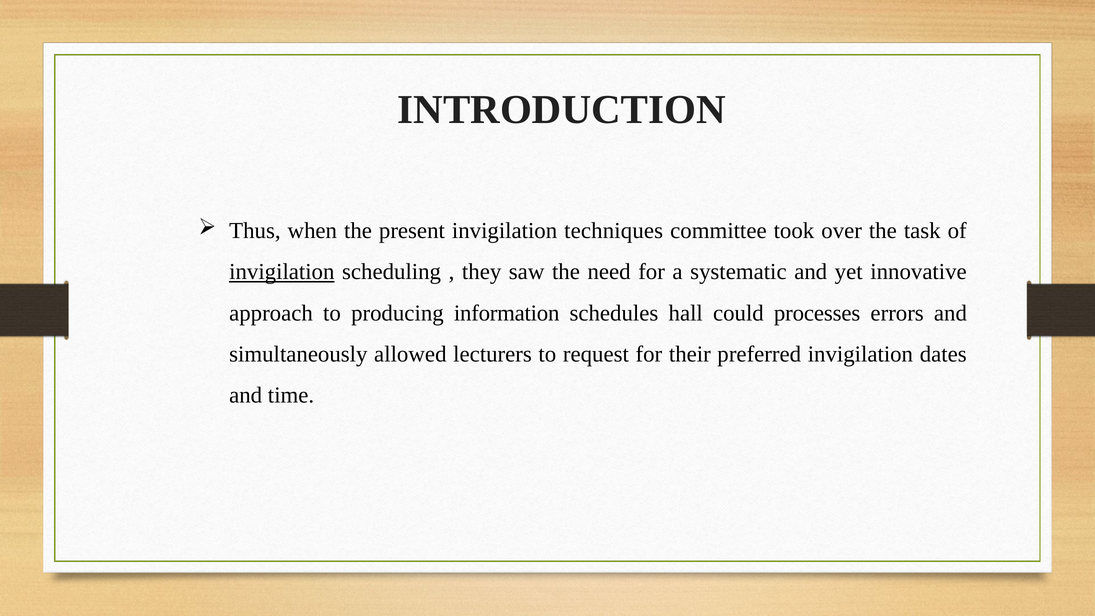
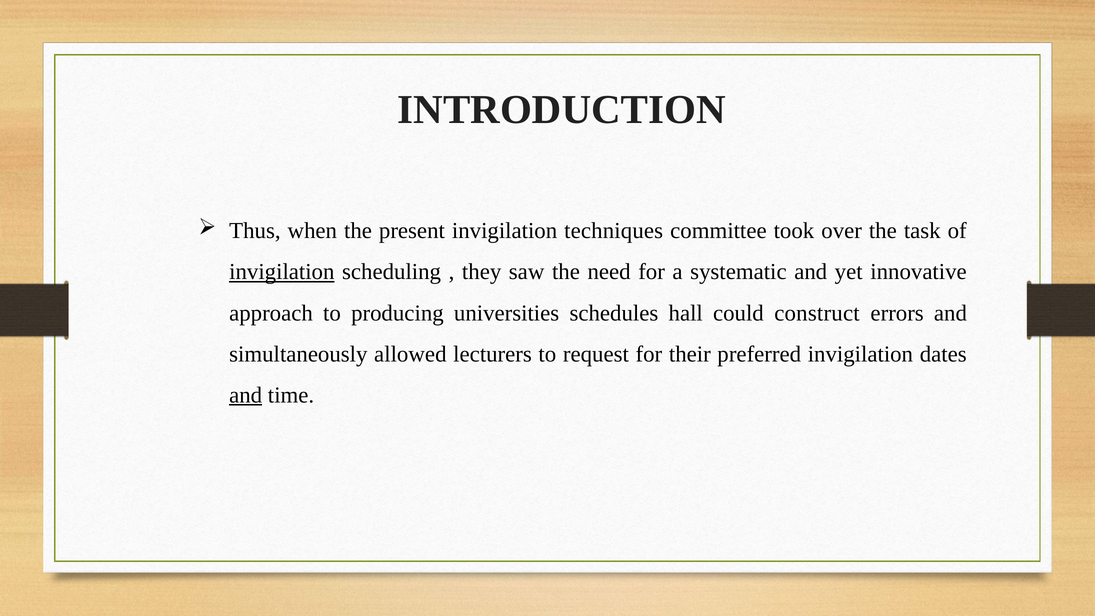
information: information -> universities (507, 313)
processes: processes -> construct (817, 313)
and underline: none -> present (246, 395)
